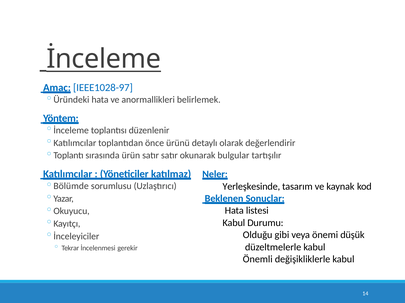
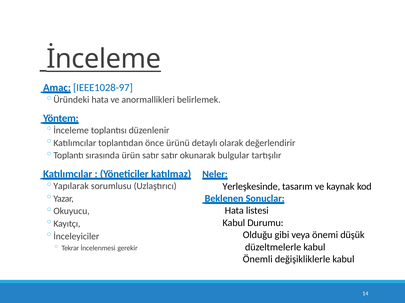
Bölümde: Bölümde -> Yapılarak (71, 187)
